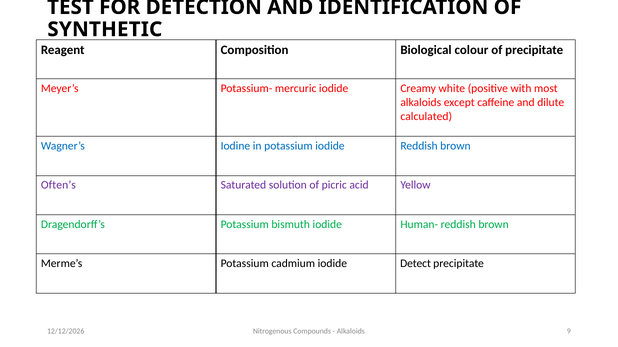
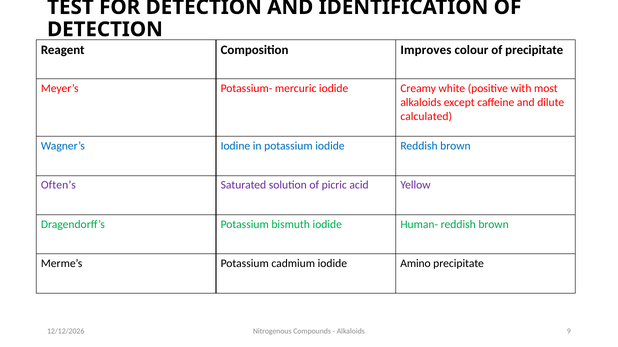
SYNTHETIC: SYNTHETIC -> DETECTION (105, 29)
Biological: Biological -> Improves (426, 50)
Detect: Detect -> Amino (416, 264)
